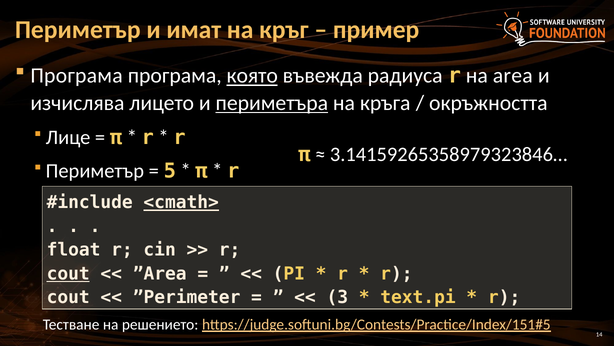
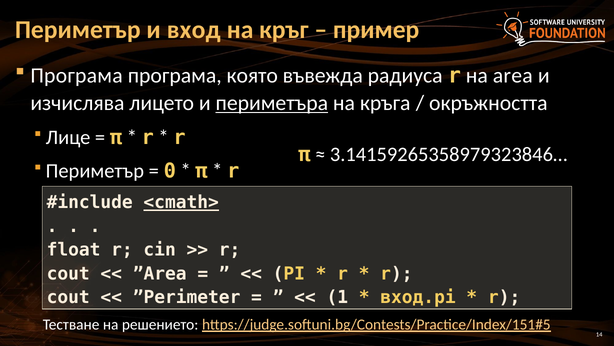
имат: имат -> вход (194, 30)
която underline: present -> none (252, 76)
5: 5 -> 0 (170, 171)
cout underline: present -> none (68, 273)
3: 3 -> 1 (337, 297)
text.pi: text.pi -> вход.pi (418, 297)
